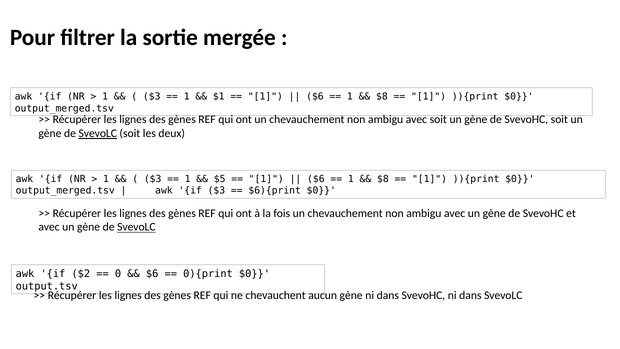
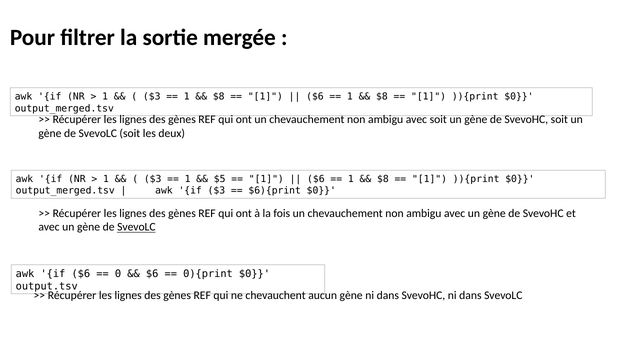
$1: $1 -> $8 (219, 97)
SvevoLC underline: present -> none (98, 133)
if $2: $2 -> $6 (81, 274)
